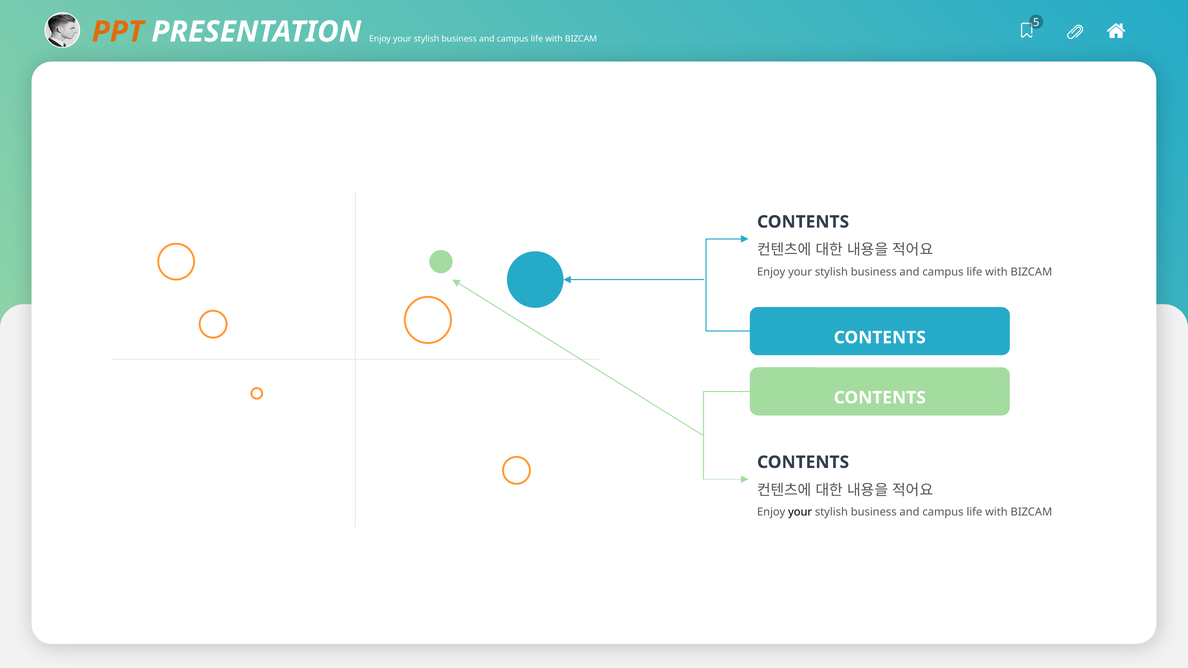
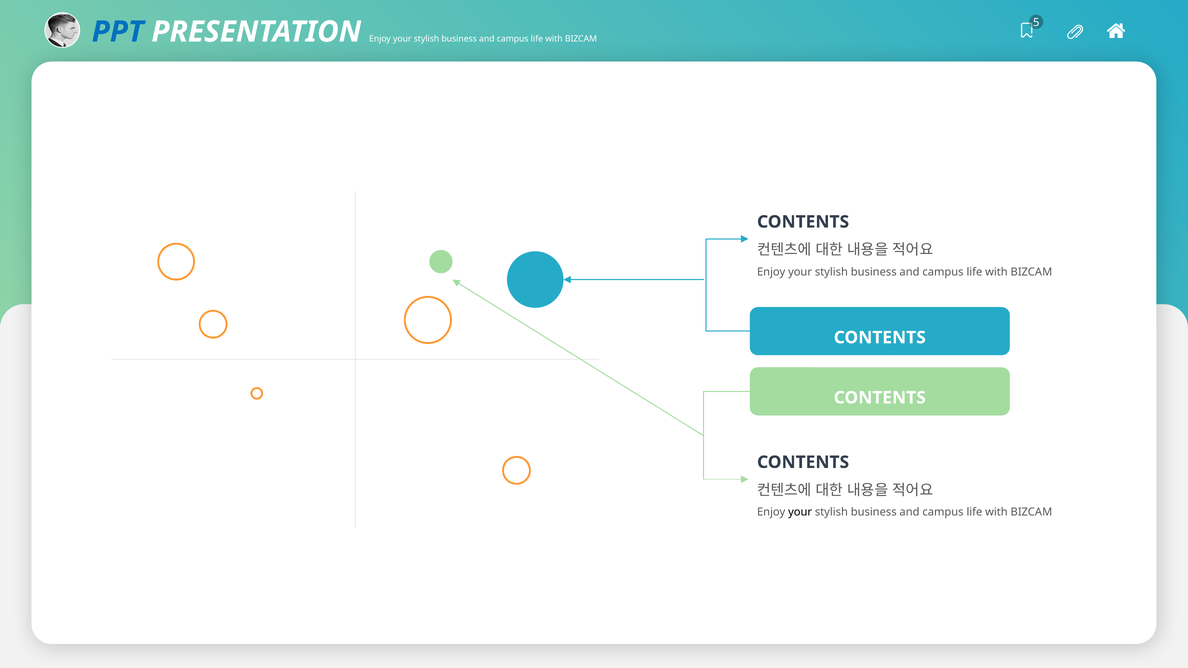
PPT colour: orange -> blue (118, 32)
